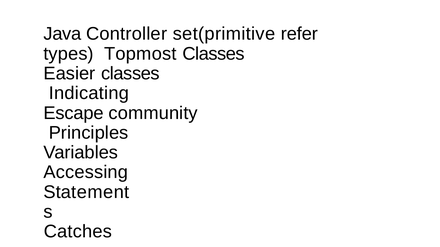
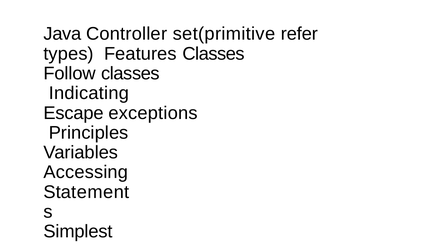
Topmost: Topmost -> Features (140, 54)
Easier: Easier -> Follow (70, 74)
community: community -> exceptions (153, 113)
Catches: Catches -> Simplest (78, 232)
